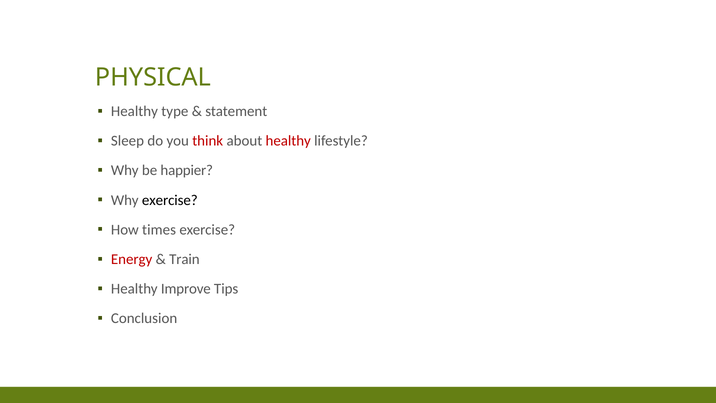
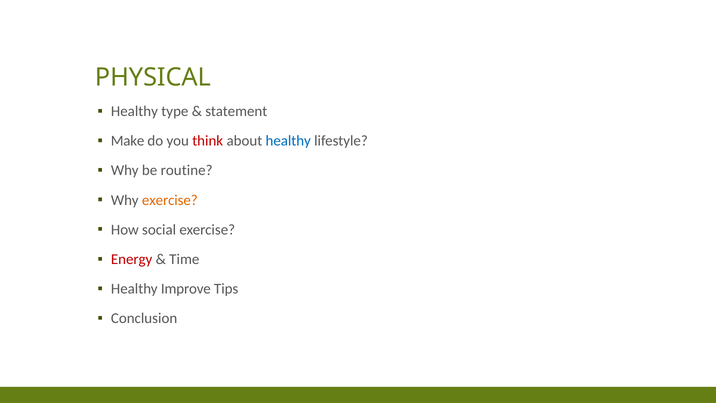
Sleep: Sleep -> Make (128, 141)
healthy colour: red -> blue (288, 141)
happier: happier -> routine (187, 170)
exercise colour: black -> orange (170, 200)
times: times -> social (159, 229)
Train: Train -> Time (184, 259)
